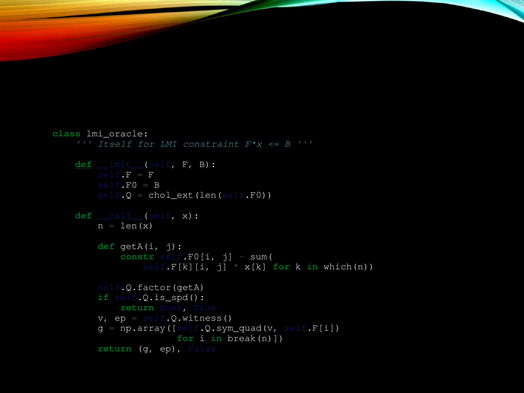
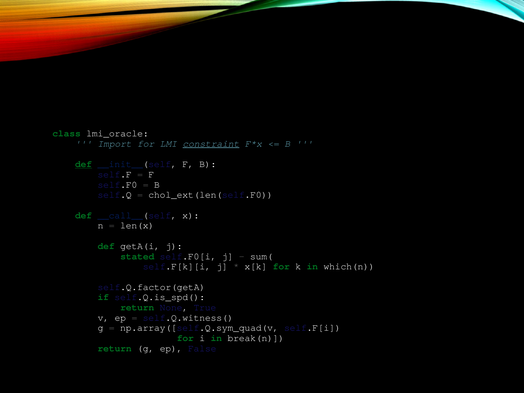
Itself: Itself -> Import (115, 144)
constraint underline: none -> present (211, 144)
constr: constr -> stated (137, 256)
